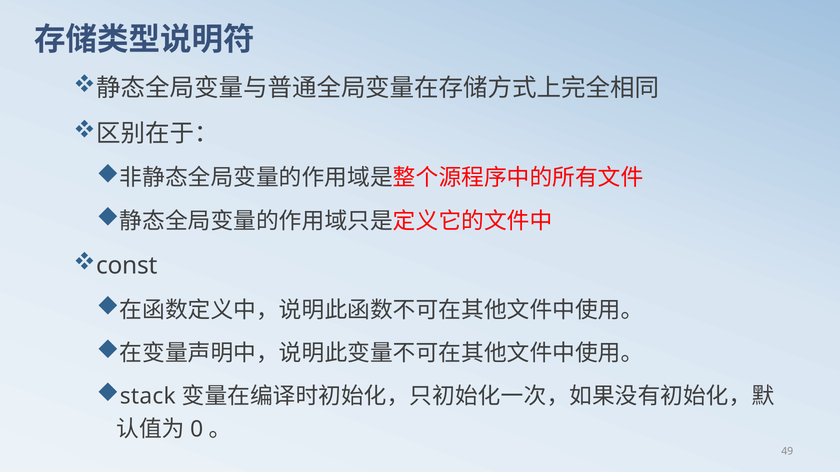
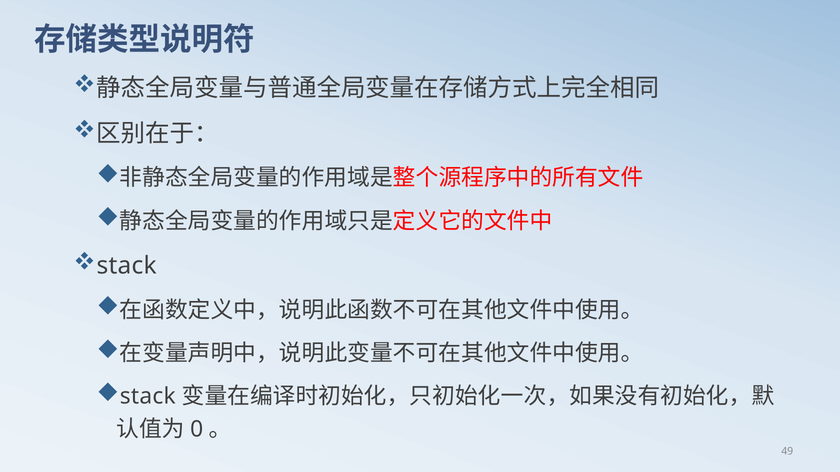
const: const -> stack (127, 266)
